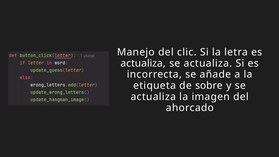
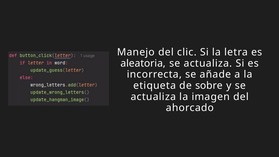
actualiza: actualiza -> aleatoria (143, 63)
